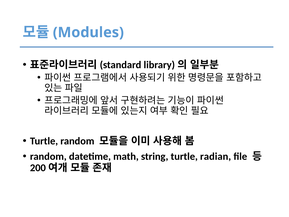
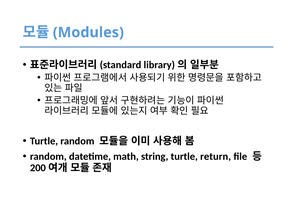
radian: radian -> return (216, 156)
